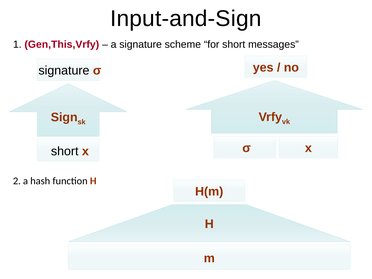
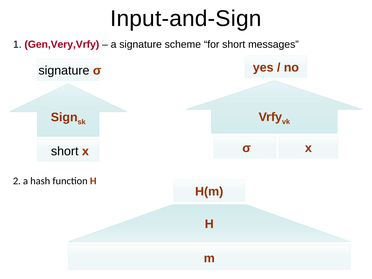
Gen,This,Vrfy: Gen,This,Vrfy -> Gen,Very,Vrfy (62, 45)
